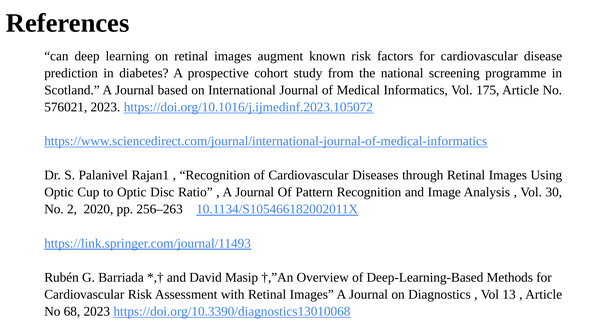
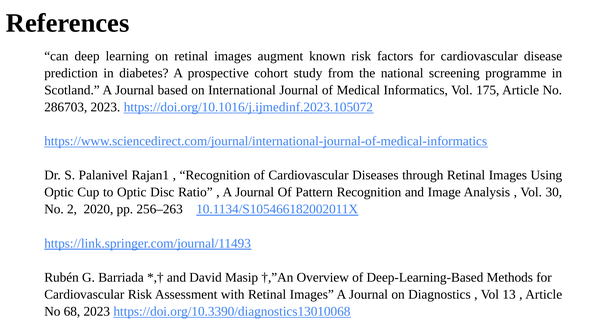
576021: 576021 -> 286703 (66, 107)
